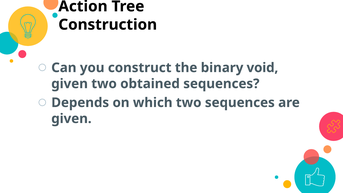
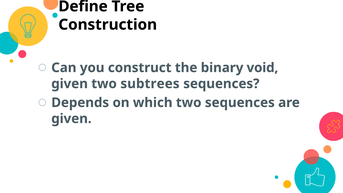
Action: Action -> Define (83, 6)
obtained: obtained -> subtrees (150, 84)
